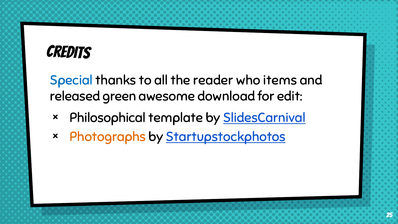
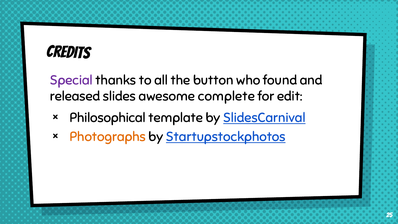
Special colour: blue -> purple (71, 80)
reader: reader -> button (213, 80)
items: items -> found (280, 80)
green: green -> slides (119, 96)
download: download -> complete (226, 96)
